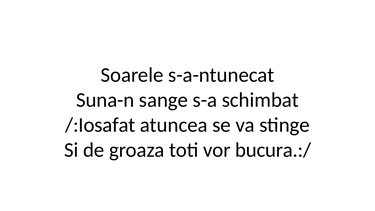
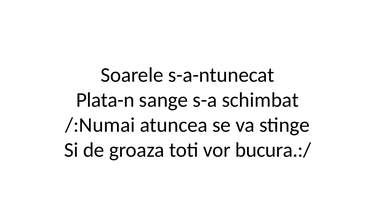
Suna-n: Suna-n -> Plata-n (105, 100)
/:Iosafat: /:Iosafat -> /:Numai (100, 125)
